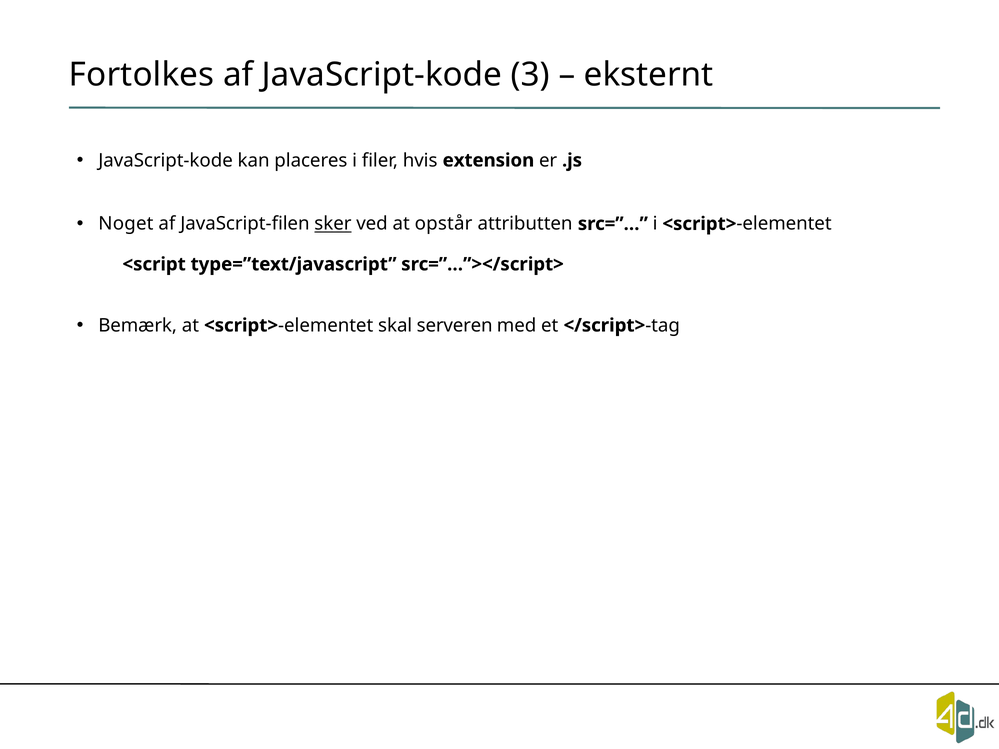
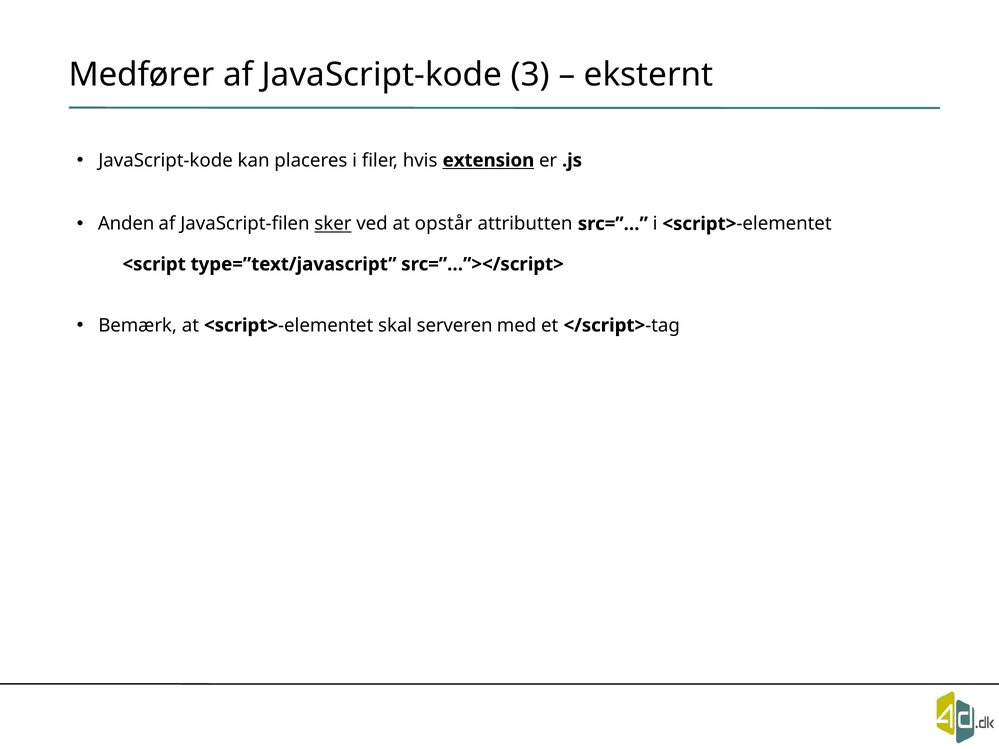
Fortolkes: Fortolkes -> Medfører (142, 75)
extension underline: none -> present (488, 160)
Noget: Noget -> Anden (126, 224)
